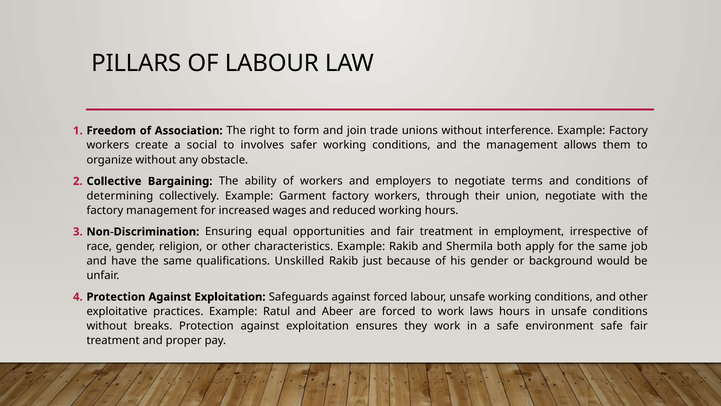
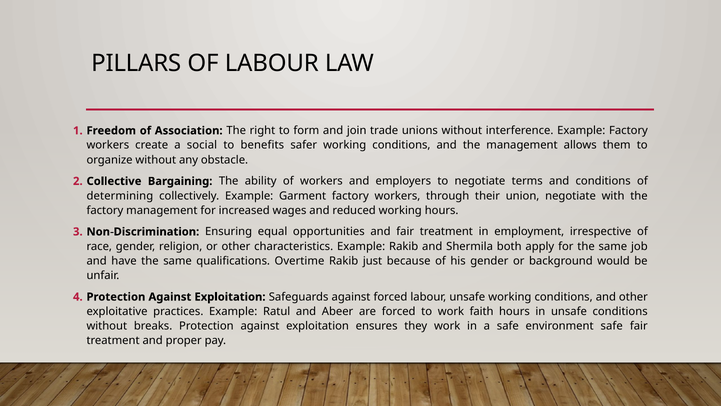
involves: involves -> benefits (262, 145)
Unskilled: Unskilled -> Overtime (299, 261)
laws: laws -> faith (482, 311)
